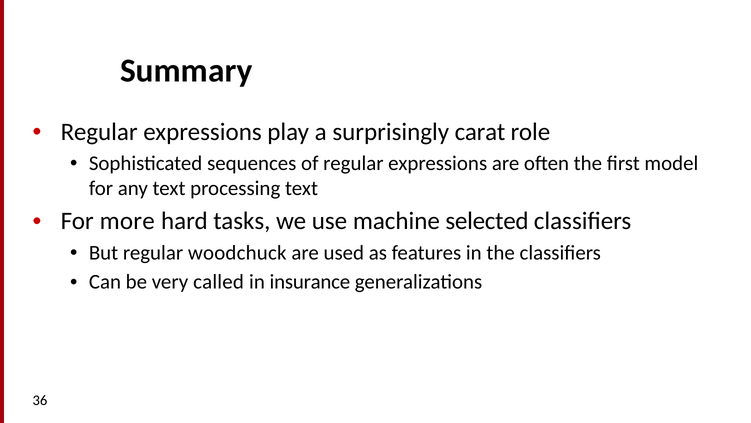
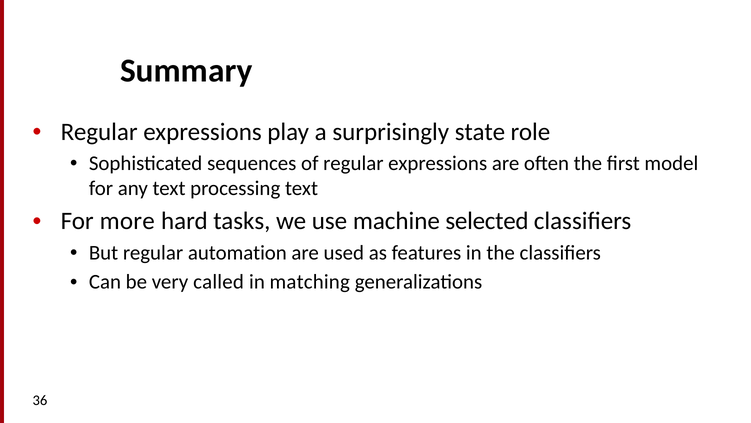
carat: carat -> state (480, 132)
woodchuck: woodchuck -> automation (237, 252)
insurance: insurance -> matching (310, 282)
